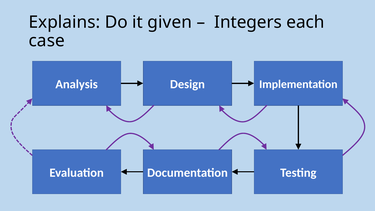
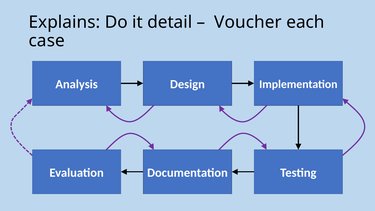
given: given -> detail (170, 22)
Integers: Integers -> Voucher (248, 22)
